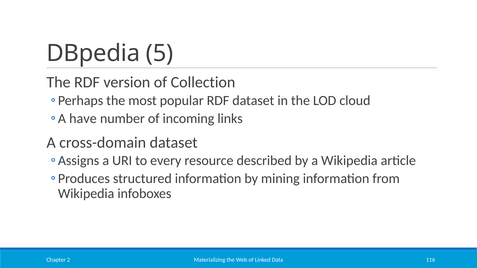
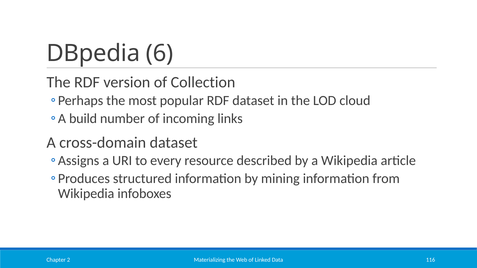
5: 5 -> 6 (160, 53)
have: have -> build (83, 119)
